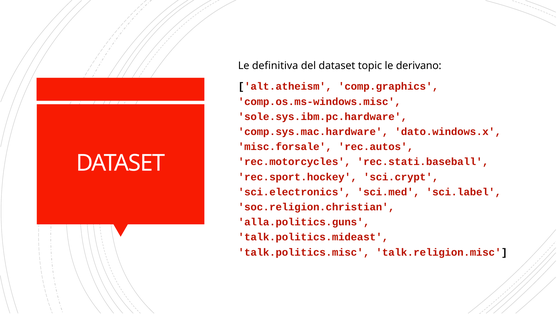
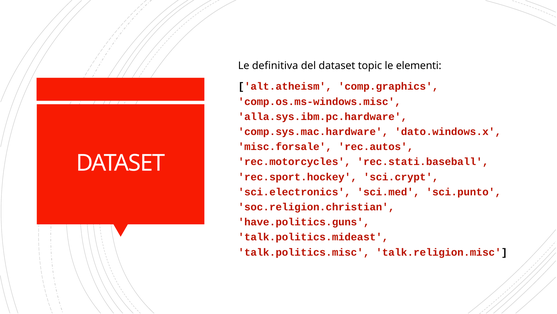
derivano: derivano -> elementi (419, 65)
sole.sys.ibm.pc.hardware: sole.sys.ibm.pc.hardware -> alla.sys.ibm.pc.hardware (323, 116)
sci.label: sci.label -> sci.punto (464, 192)
alla.politics.guns: alla.politics.guns -> have.politics.guns (304, 222)
